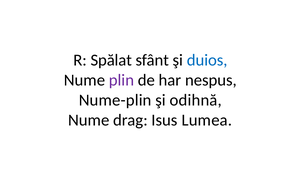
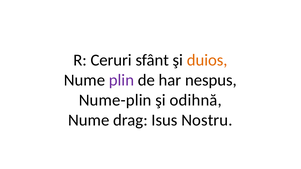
Spălat: Spălat -> Ceruri (111, 60)
duios colour: blue -> orange (207, 60)
Lumea: Lumea -> Nostru (207, 120)
